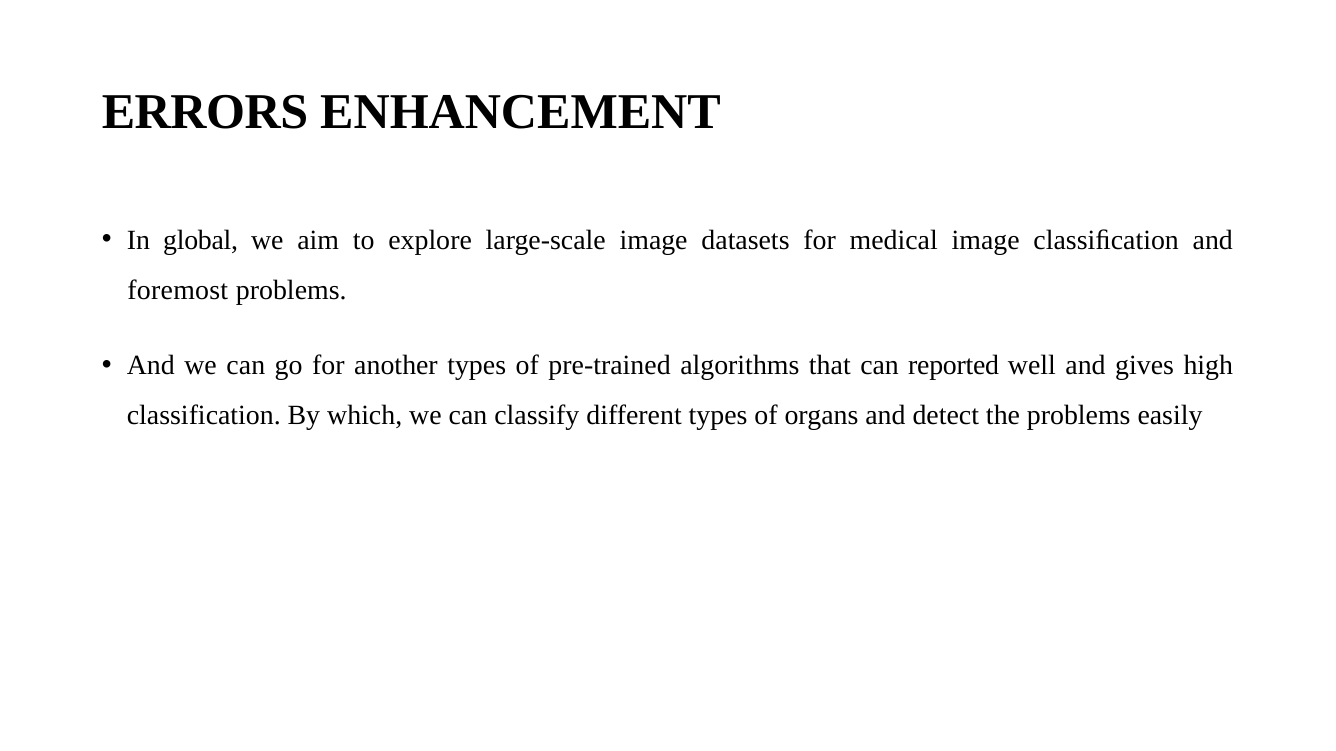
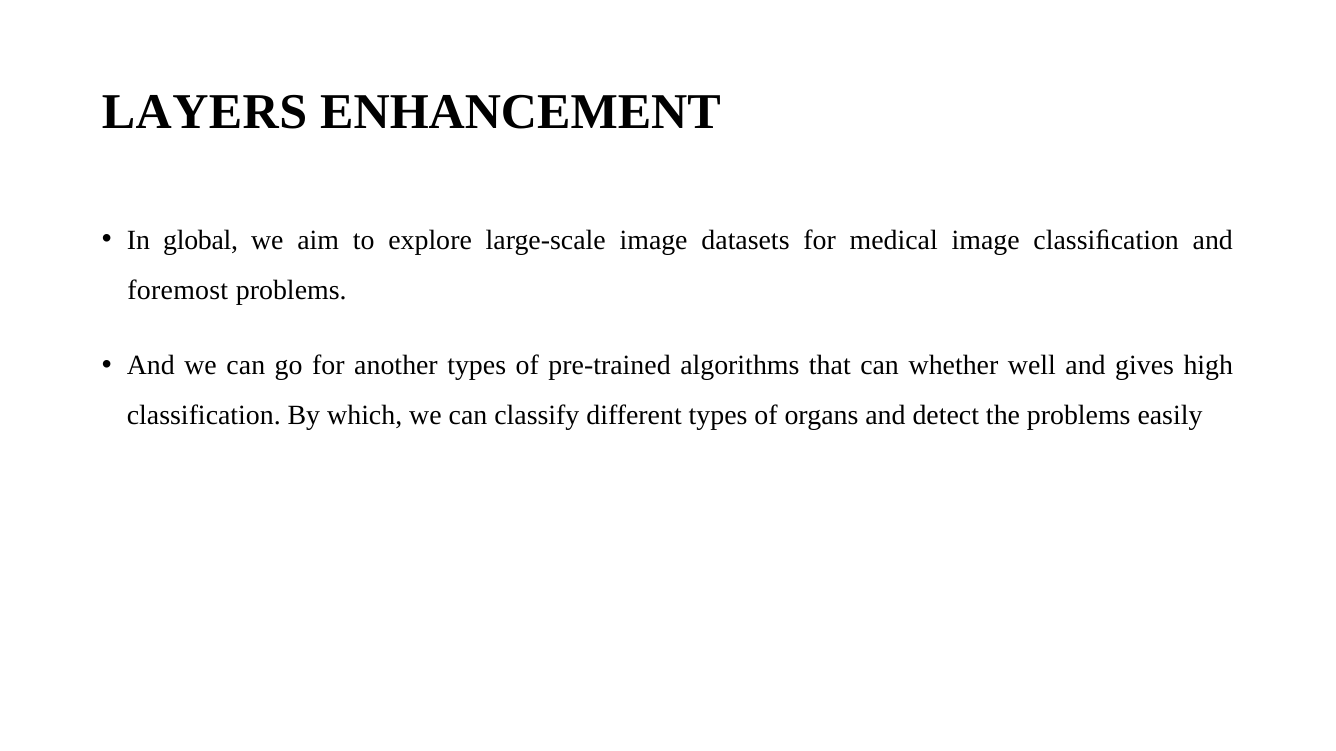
ERRORS: ERRORS -> LAYERS (205, 112)
reported: reported -> whether (953, 366)
